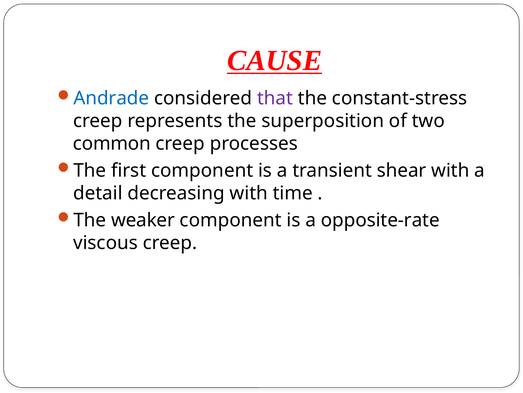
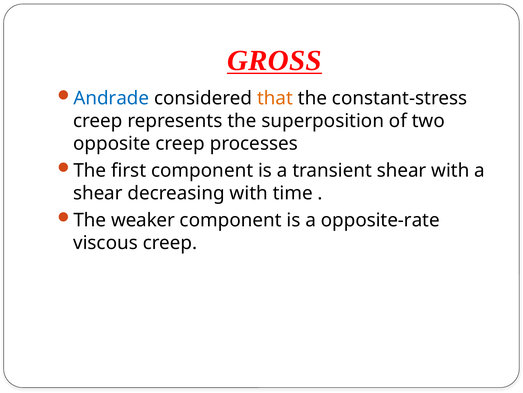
CAUSE: CAUSE -> GROSS (274, 60)
that colour: purple -> orange (275, 98)
common: common -> opposite (112, 143)
detail: detail -> shear (98, 193)
